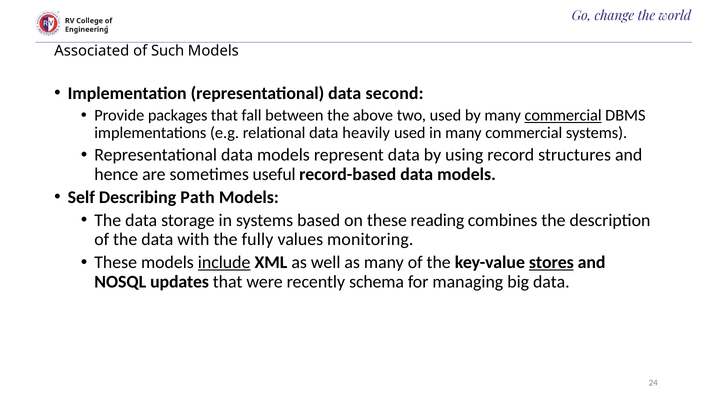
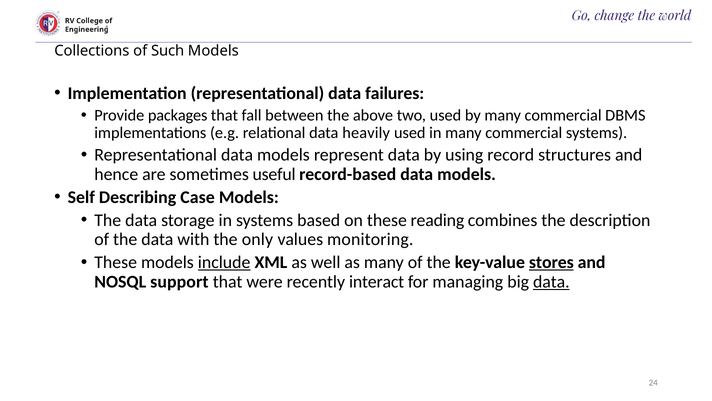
Associated: Associated -> Collections (92, 51)
second: second -> failures (395, 93)
commercial underline: present -> none (563, 115)
Path: Path -> Case (198, 197)
fully: fully -> only (257, 239)
updates: updates -> support (179, 281)
schema: schema -> interact (377, 281)
data underline: none -> present (551, 281)
